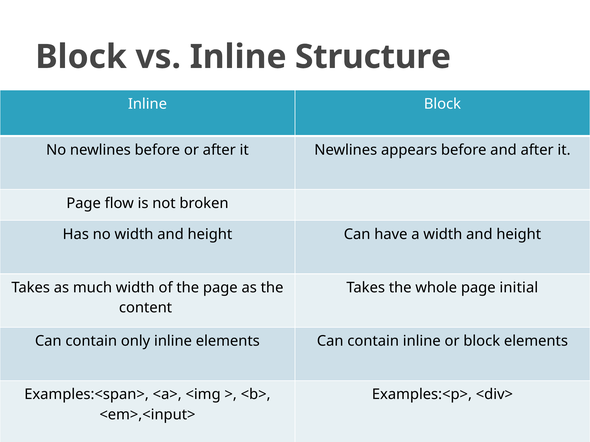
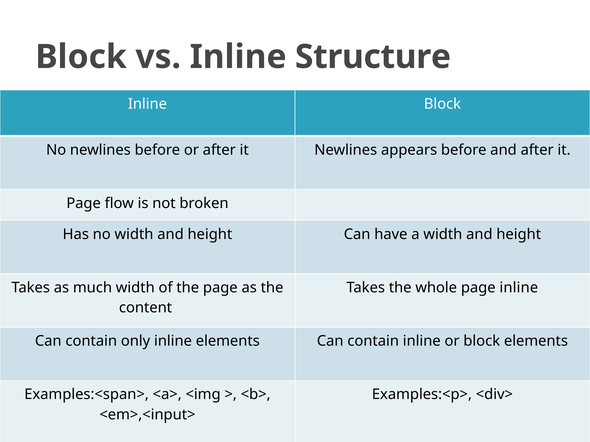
page initial: initial -> inline (519, 288)
